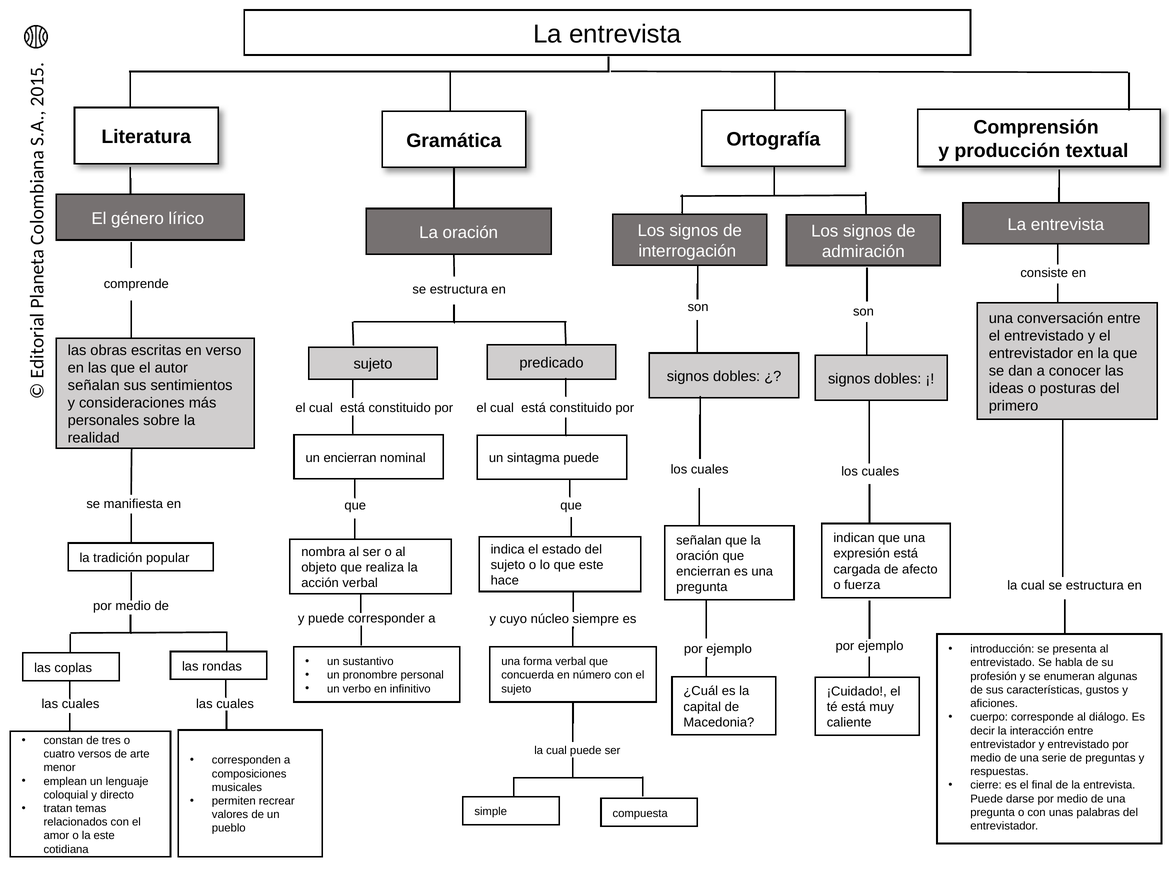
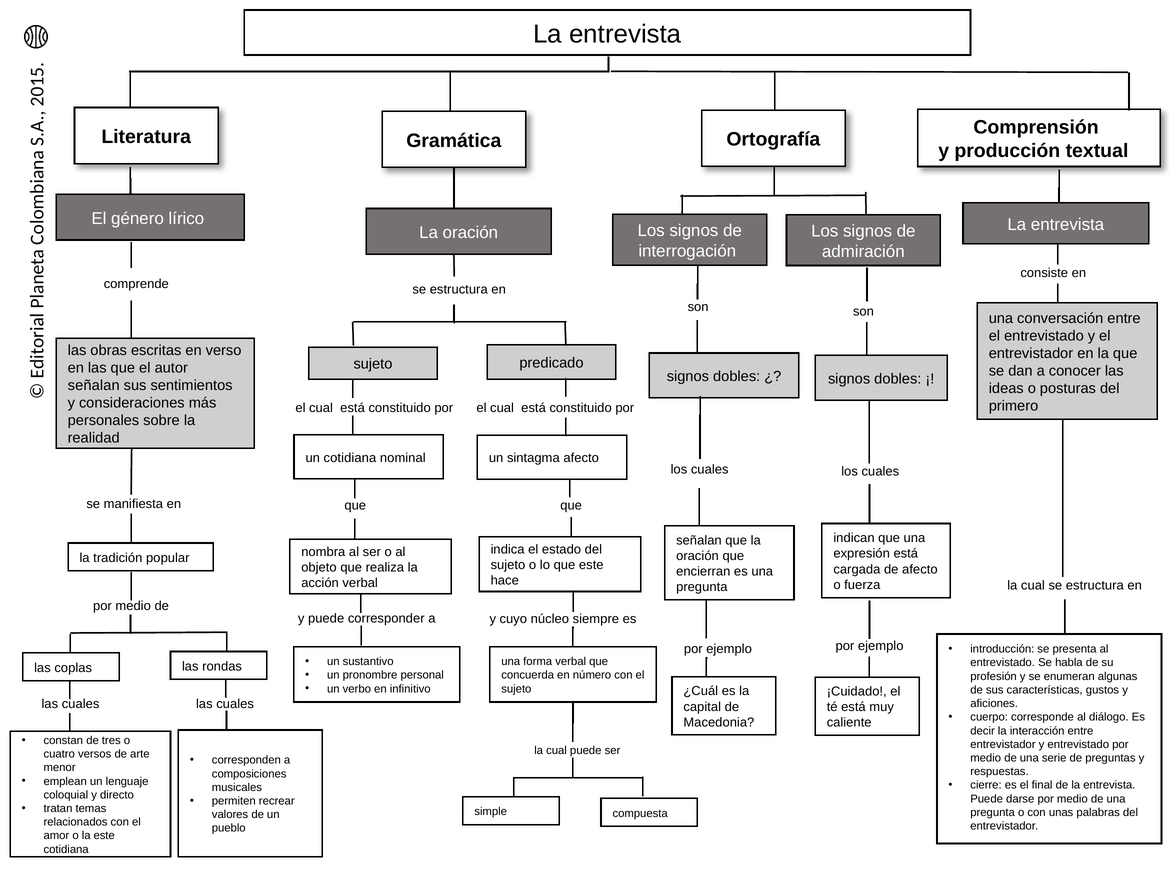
un encierran: encierran -> cotidiana (350, 458)
sintagma puede: puede -> afecto (581, 459)
